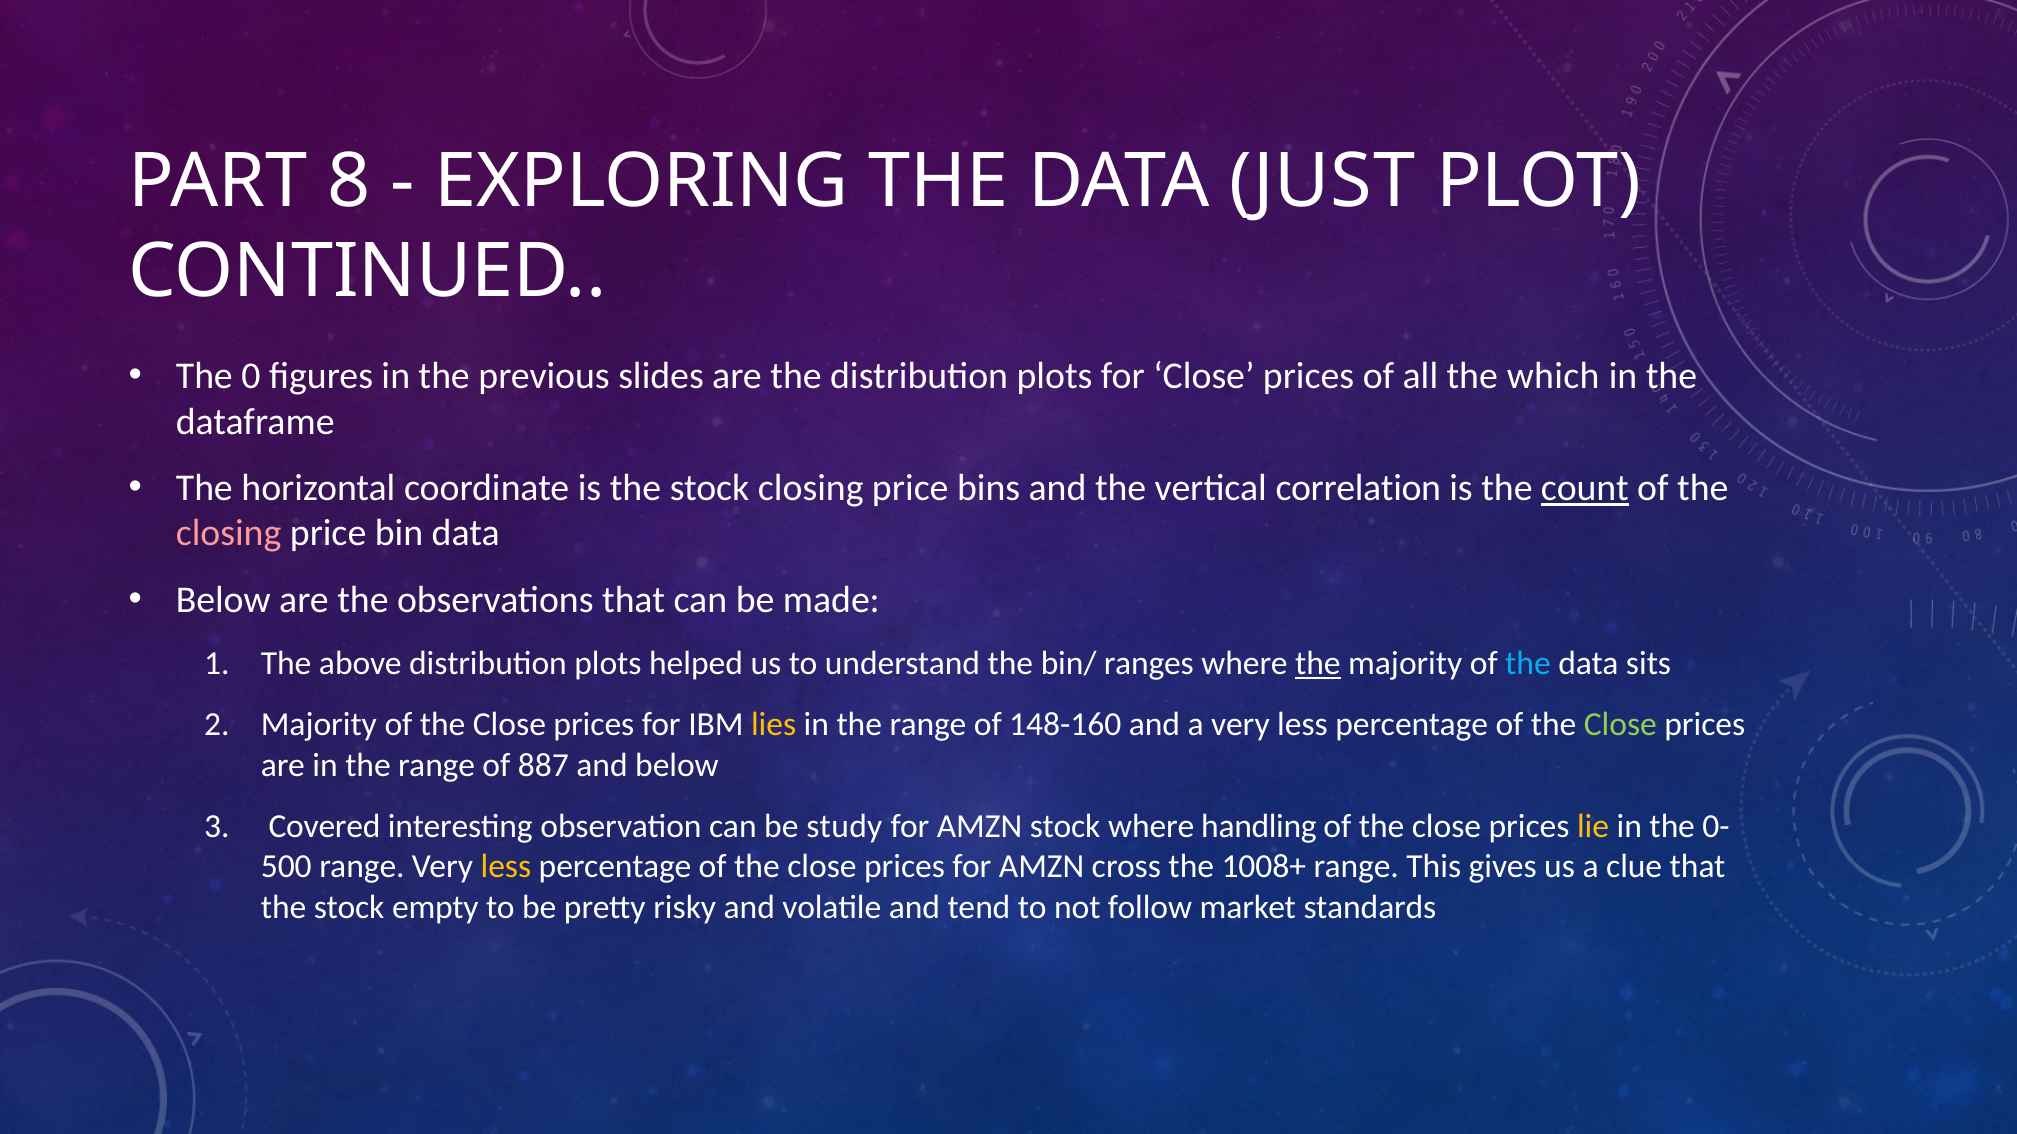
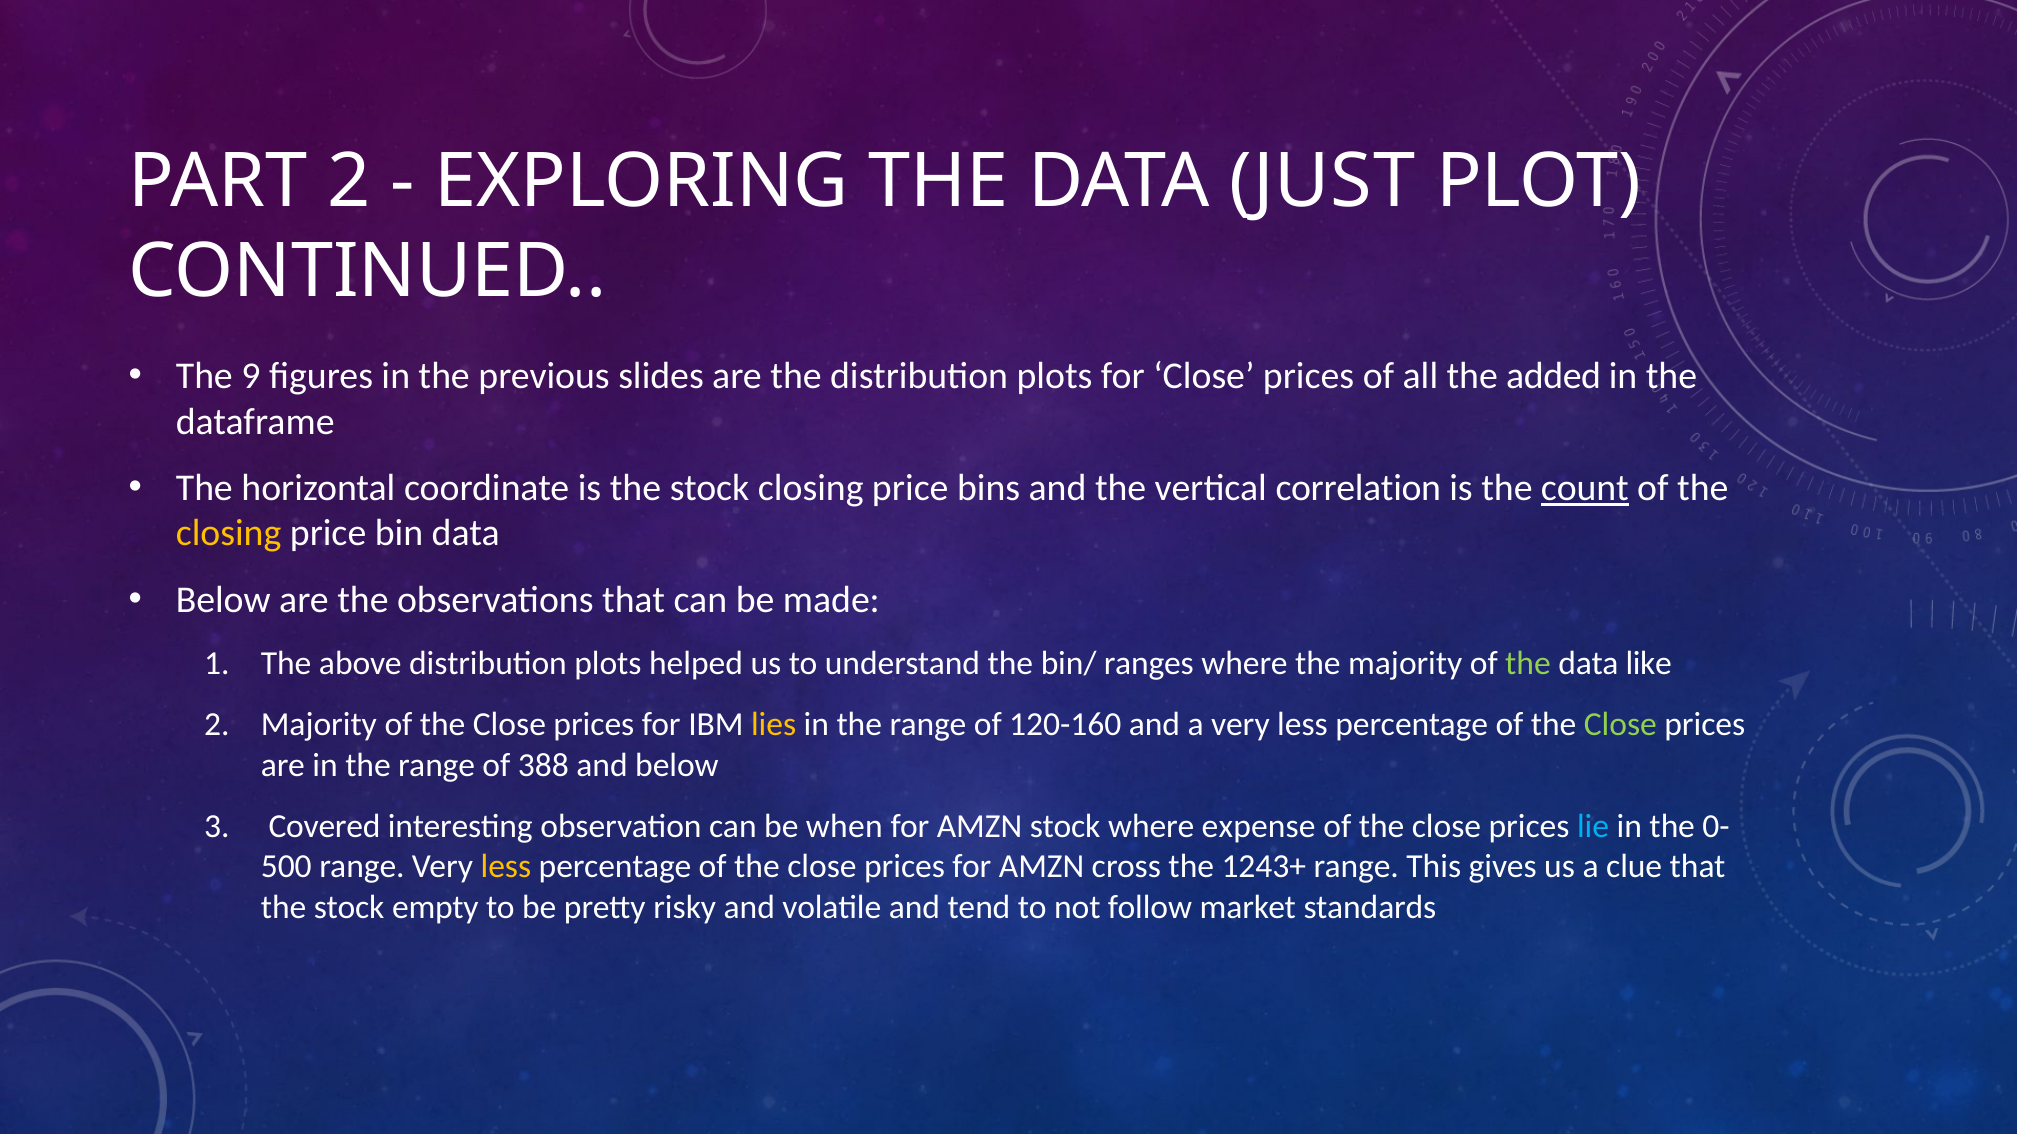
PART 8: 8 -> 2 (349, 181)
0: 0 -> 9 (251, 377)
which: which -> added (1554, 377)
closing colour: pink -> yellow (229, 534)
the underline: present -> none (1318, 664)
the colour: light blue -> light green (1528, 664)
sits: sits -> like (1649, 664)
148-160: 148-160 -> 120-160 (1065, 725)
887: 887 -> 388 (543, 765)
study: study -> when (844, 827)
handling: handling -> expense (1259, 827)
lie colour: yellow -> light blue (1593, 827)
1008+: 1008+ -> 1243+ (1264, 867)
